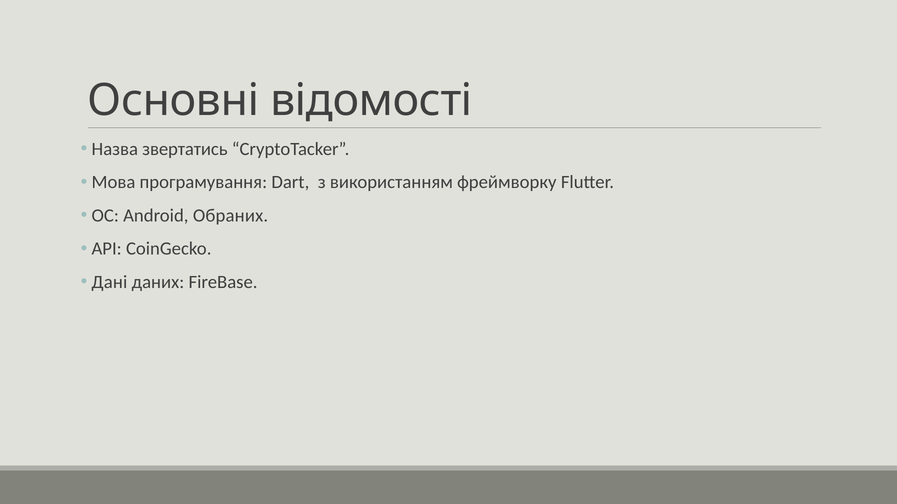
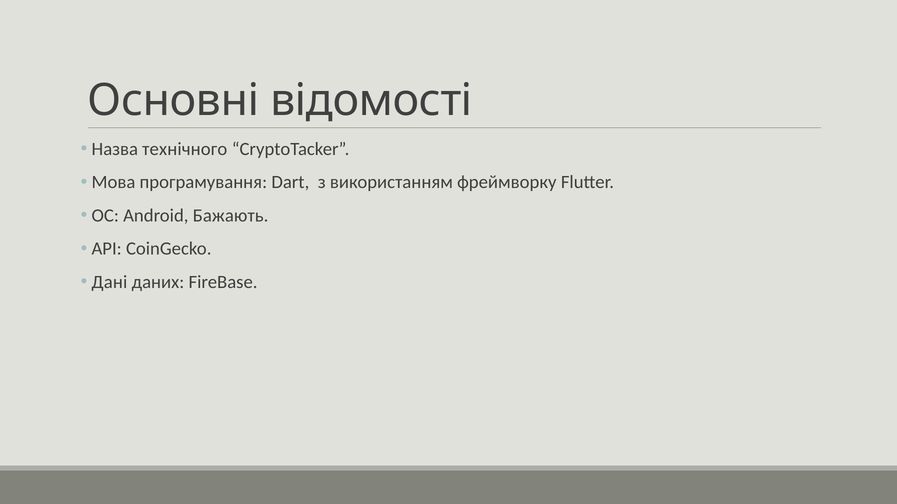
звертатись: звертатись -> технічного (185, 149)
Обраних: Обраних -> Бажають (231, 216)
